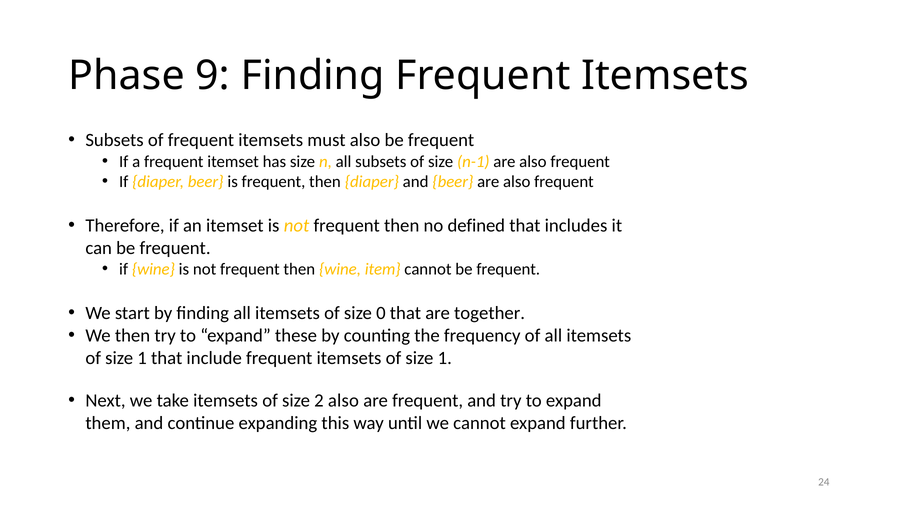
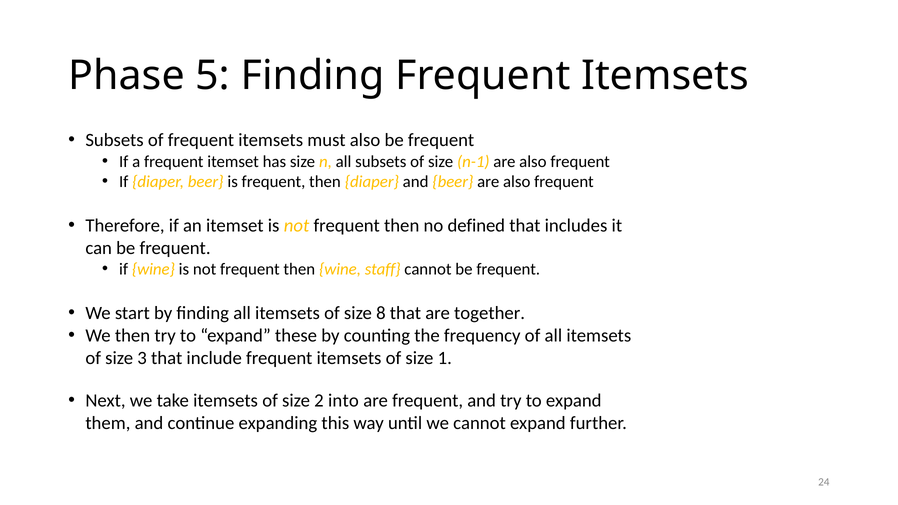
9: 9 -> 5 (213, 75)
item: item -> staff (383, 269)
0: 0 -> 8 (381, 313)
1: 1 -> 3 (142, 358)
2 also: also -> into (343, 401)
